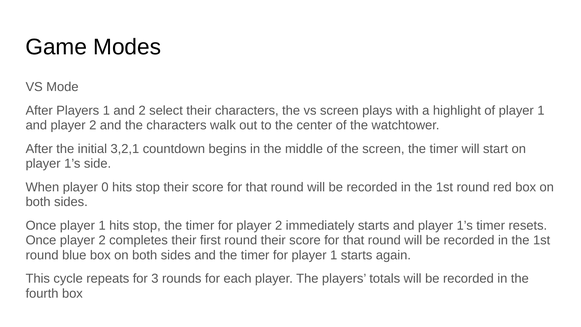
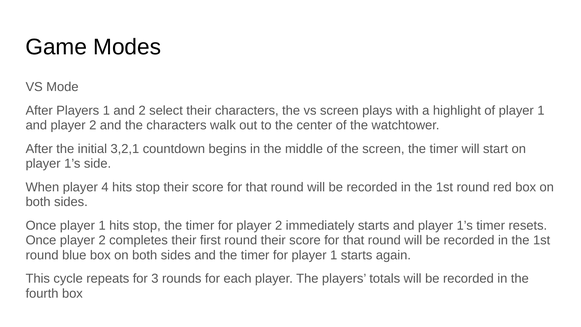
0: 0 -> 4 (105, 187)
